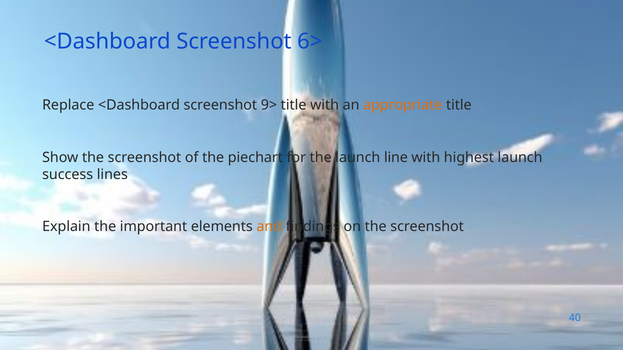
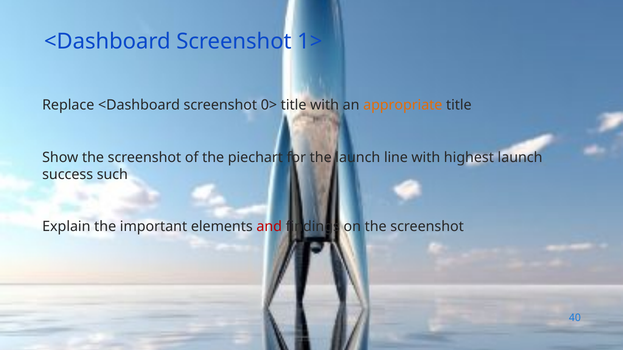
6>: 6> -> 1> (310, 42)
9>: 9> -> 0> (269, 105)
lines: lines -> such (112, 175)
and colour: orange -> red (269, 227)
